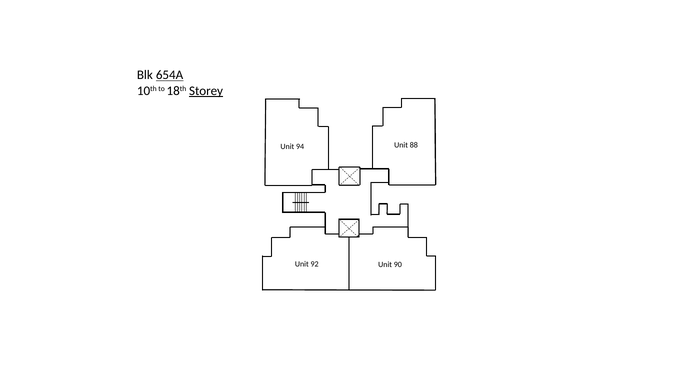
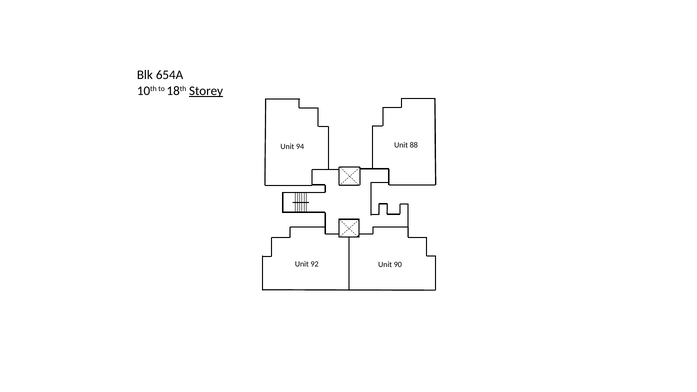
654A underline: present -> none (170, 75)
